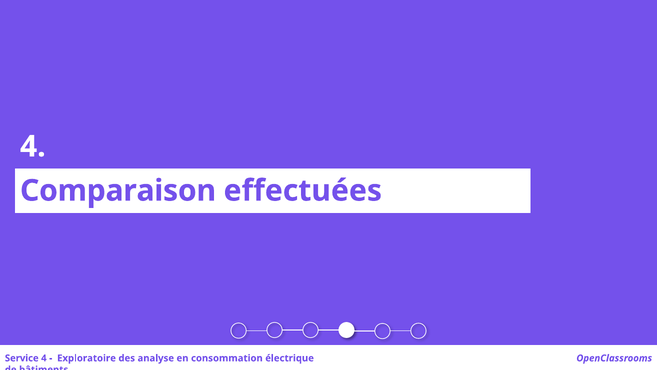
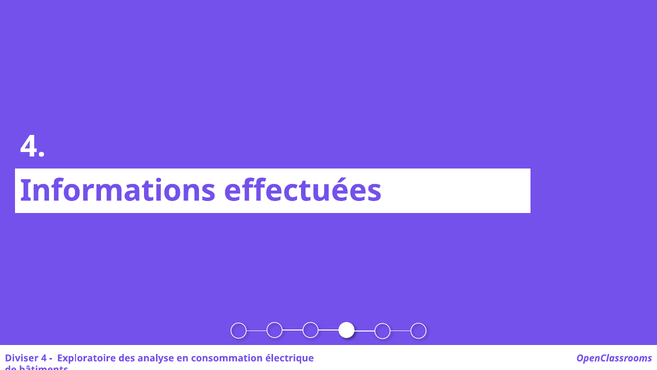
Comparaison: Comparaison -> Informations (118, 190)
Service: Service -> Diviser (22, 358)
